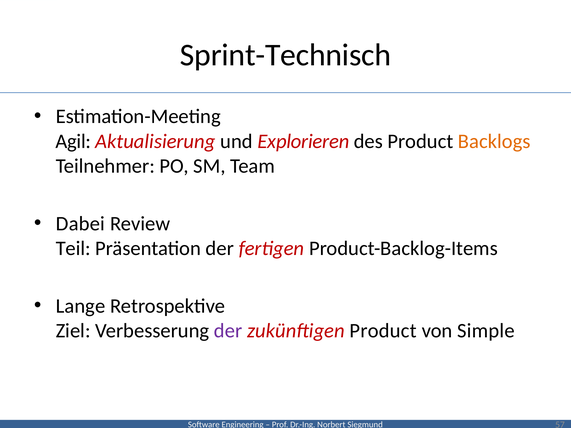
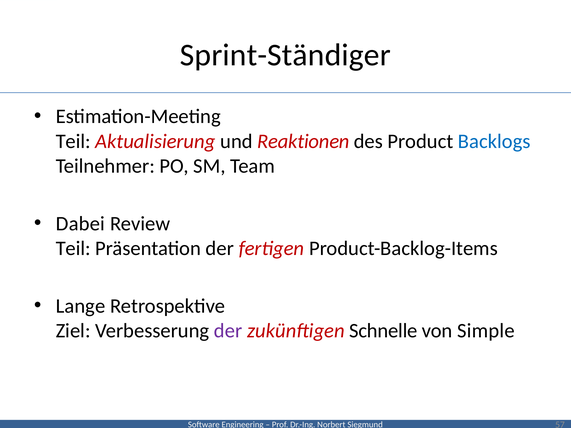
Sprint-Technisch: Sprint-Technisch -> Sprint-Ständiger (285, 55)
Agil: Agil -> Teil (73, 141)
Explorieren: Explorieren -> Reaktionen (303, 141)
Backlogs colour: orange -> blue (494, 141)
zukünftigen Product: Product -> Schnelle (383, 331)
